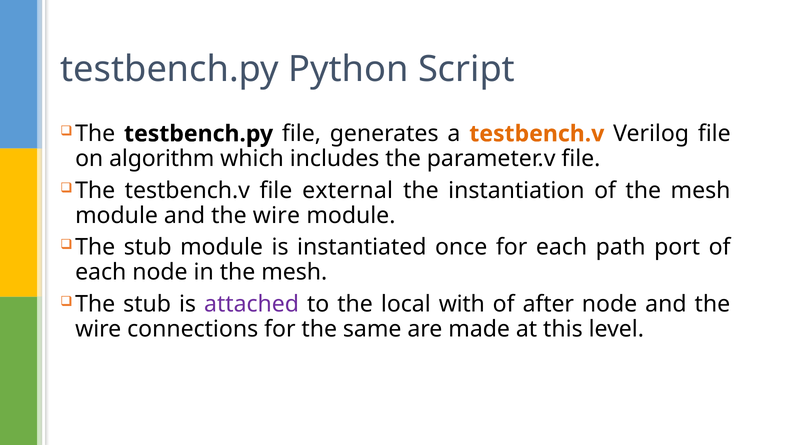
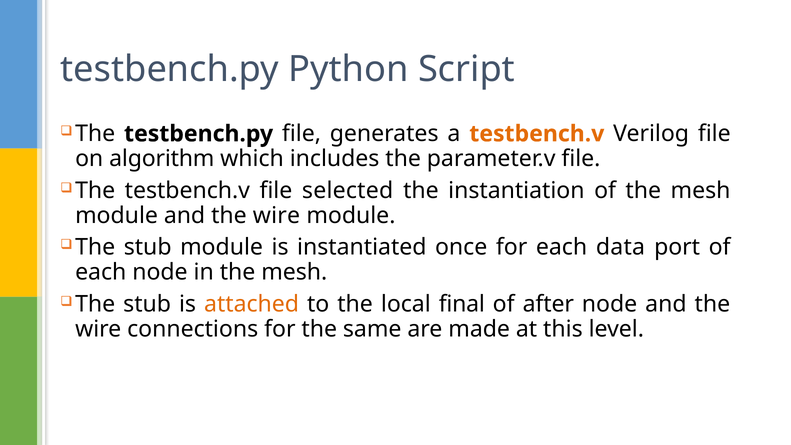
external: external -> selected (348, 190)
path: path -> data (621, 247)
attached colour: purple -> orange (252, 304)
with: with -> final (462, 304)
